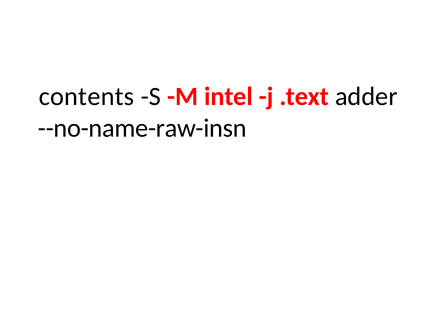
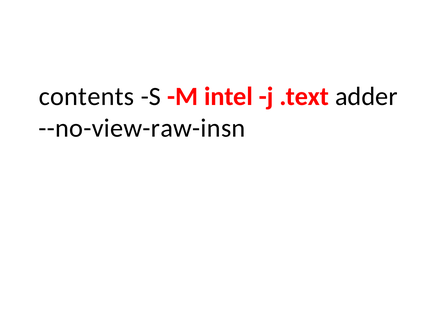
--no-name-raw-insn: --no-name-raw-insn -> --no-view-raw-insn (142, 128)
